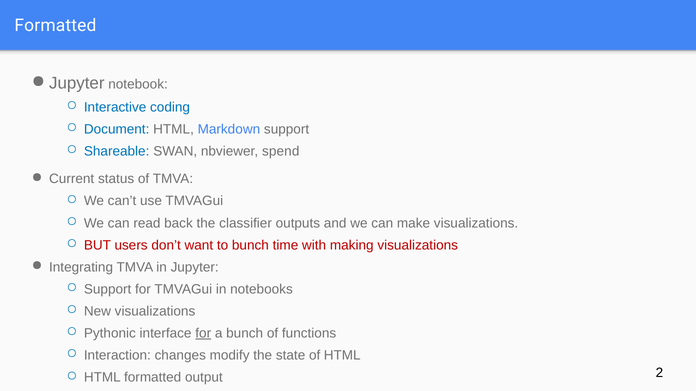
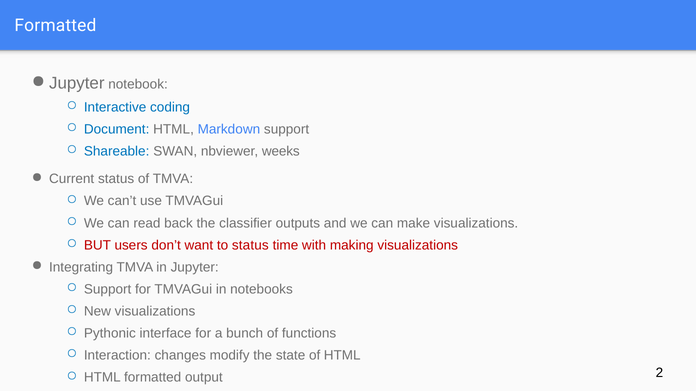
spend: spend -> weeks (281, 151)
to bunch: bunch -> status (250, 245)
for underline: present -> none (203, 334)
